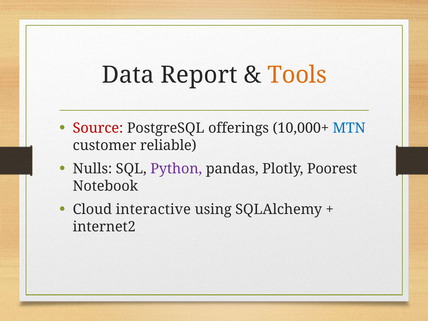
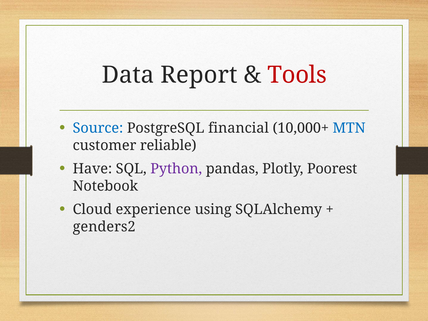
Tools colour: orange -> red (297, 75)
Source colour: red -> blue (98, 128)
offerings: offerings -> financial (239, 128)
Nulls: Nulls -> Have (92, 169)
interactive: interactive -> experience (153, 210)
internet2: internet2 -> genders2 (104, 227)
